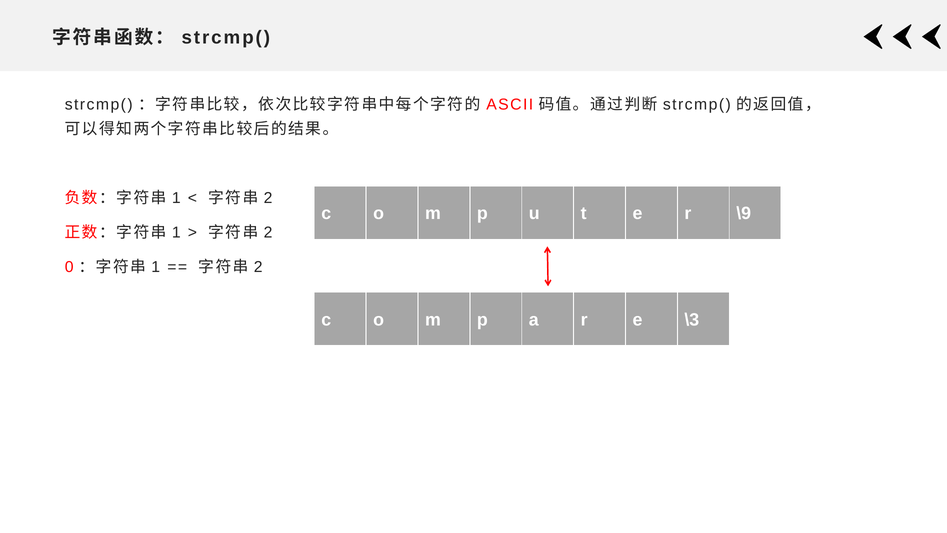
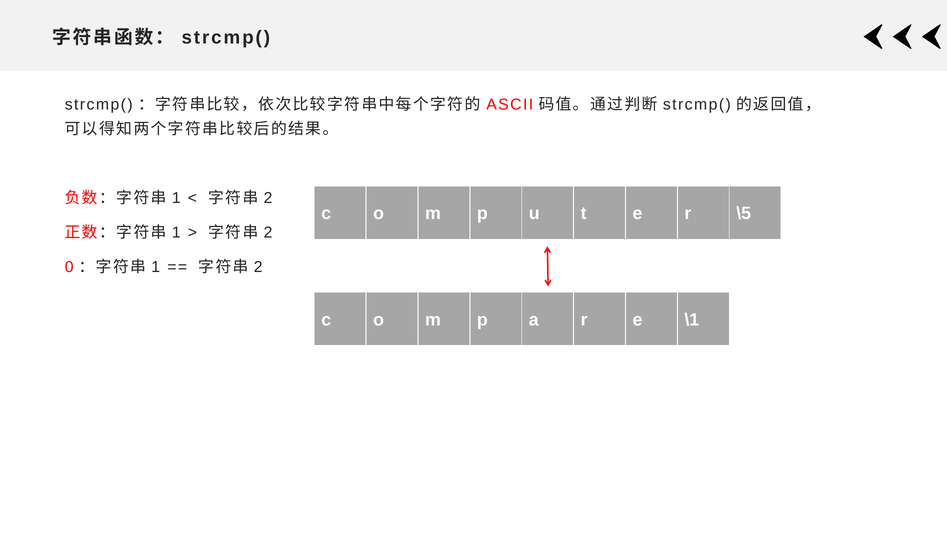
\9: \9 -> \5 (744, 213)
\3: \3 -> \1 (692, 319)
